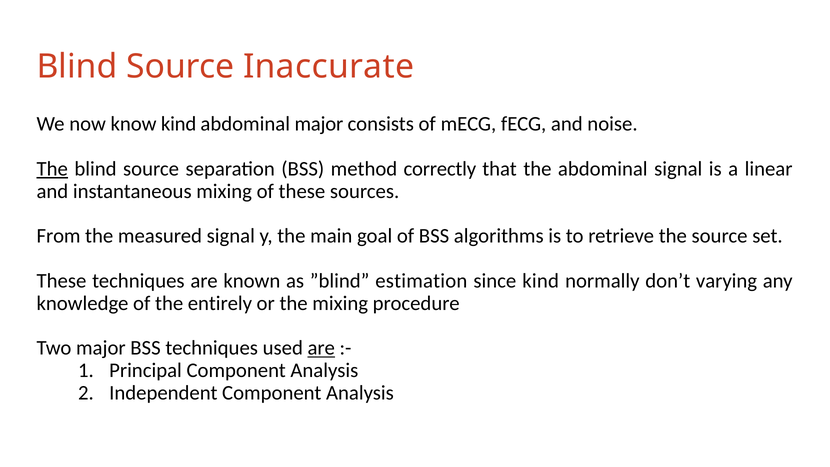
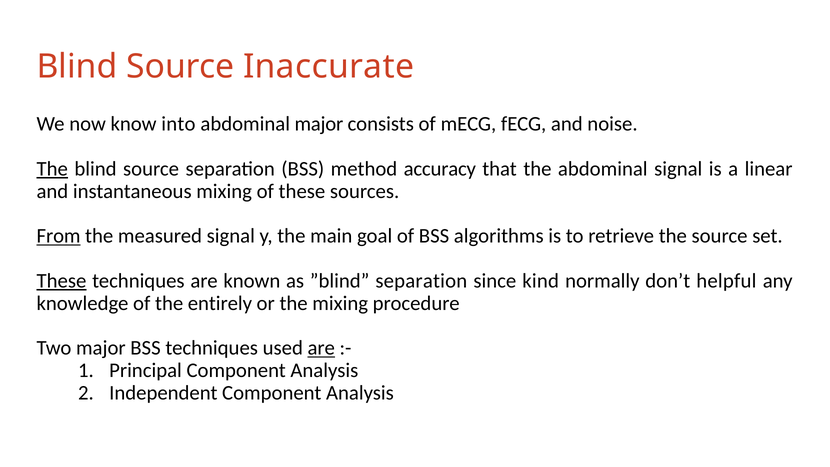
know kind: kind -> into (178, 124)
correctly: correctly -> accuracy (440, 169)
From underline: none -> present (59, 236)
These underline: none -> present (61, 281)
”blind estimation: estimation -> separation (421, 281)
varying: varying -> helpful (726, 281)
